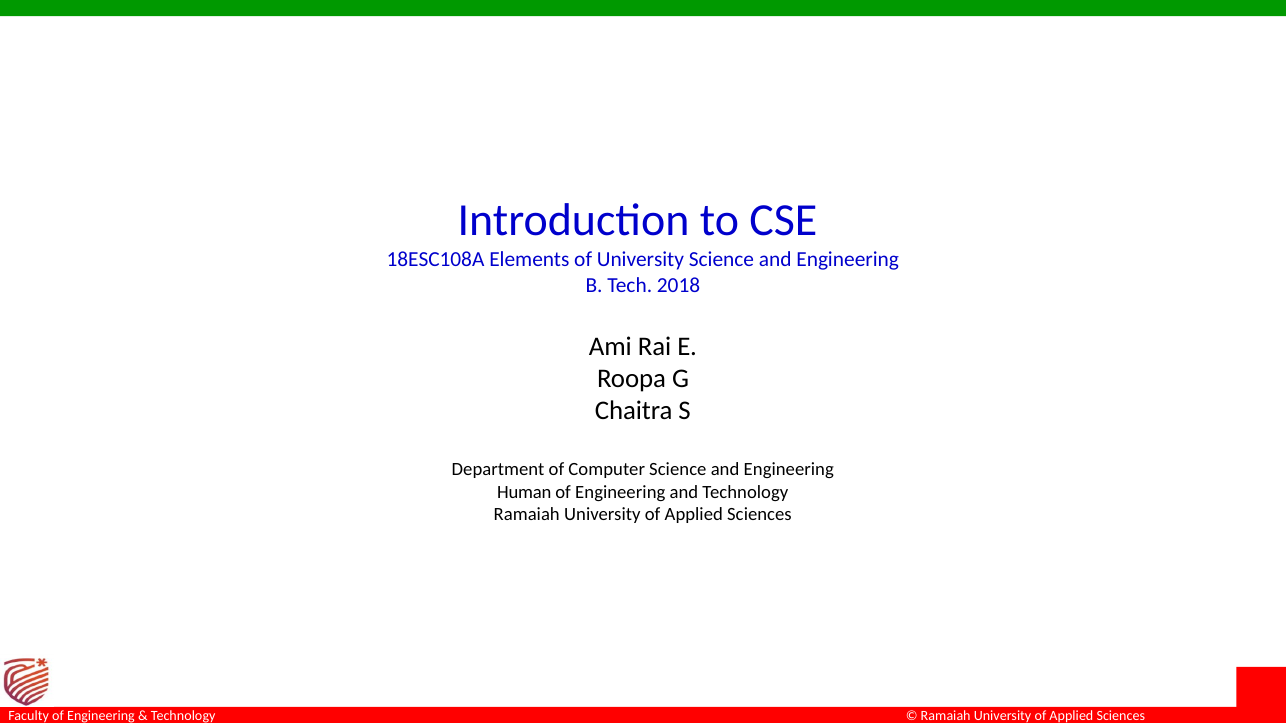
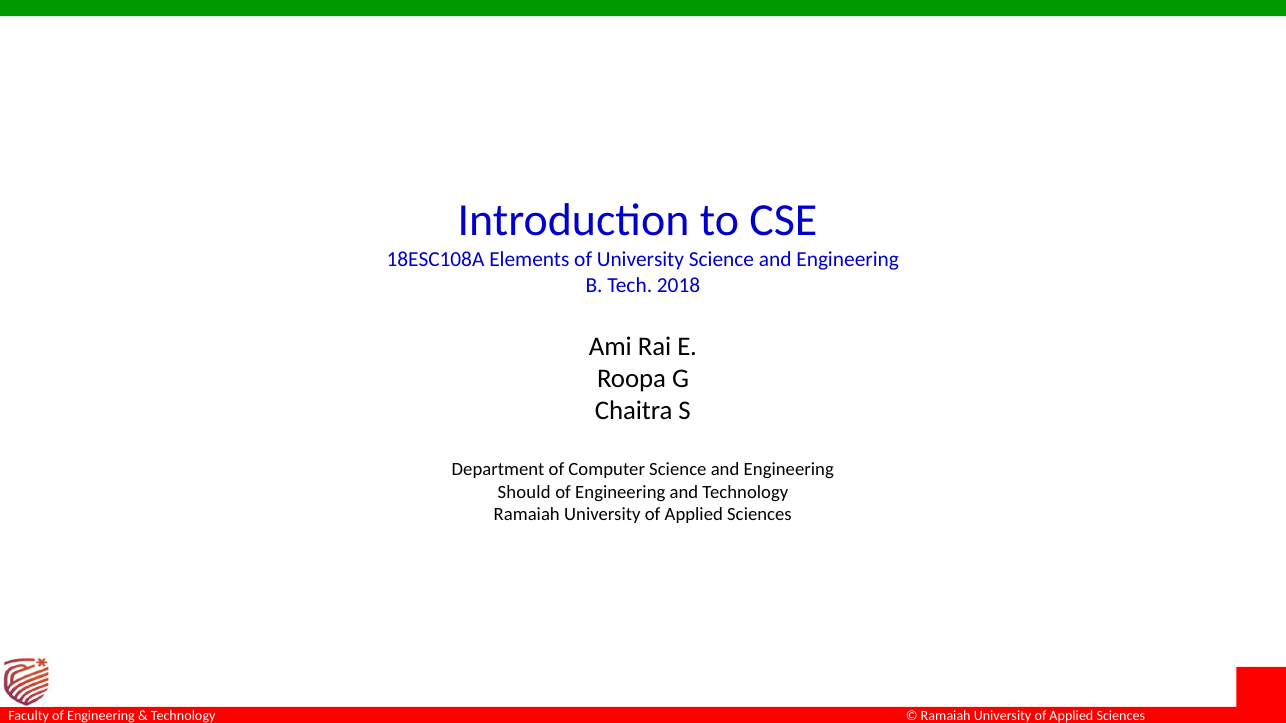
Human: Human -> Should (524, 492)
